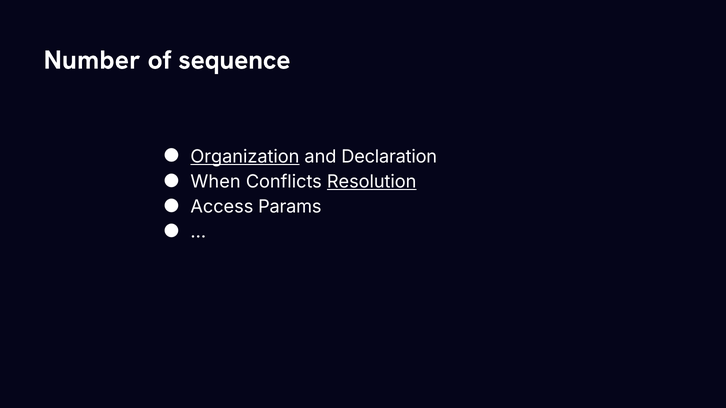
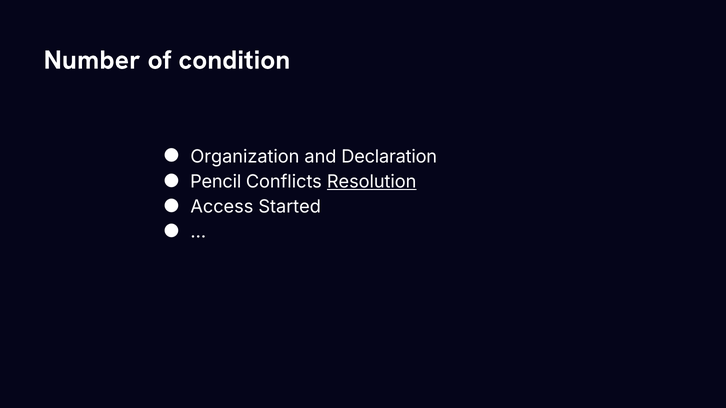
sequence: sequence -> condition (234, 60)
Organization underline: present -> none (245, 157)
When: When -> Pencil (216, 182)
Params: Params -> Started (290, 207)
